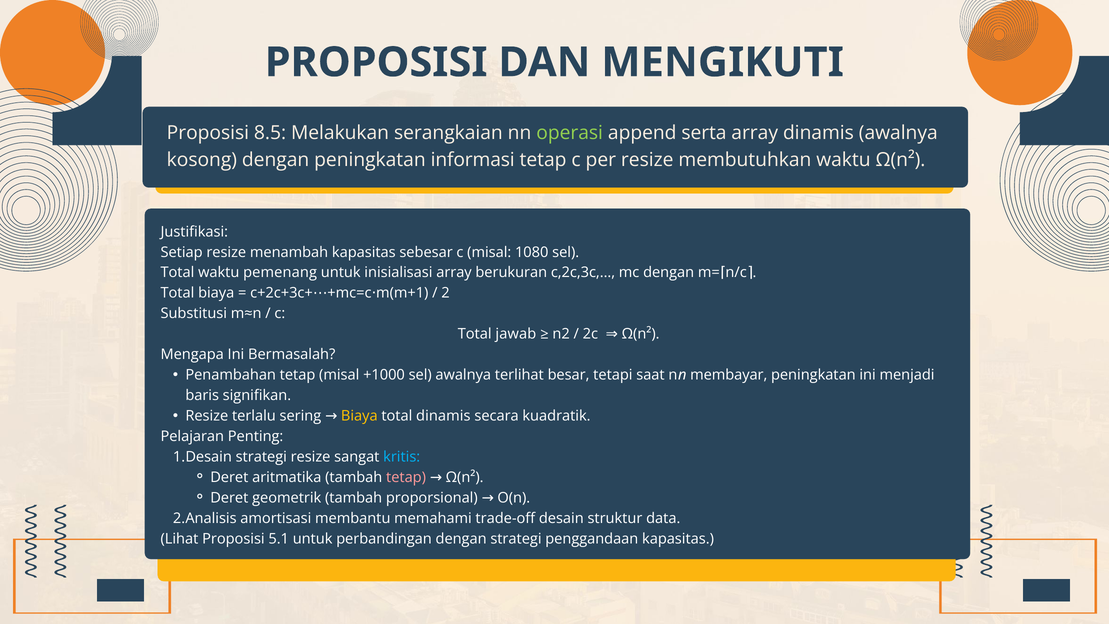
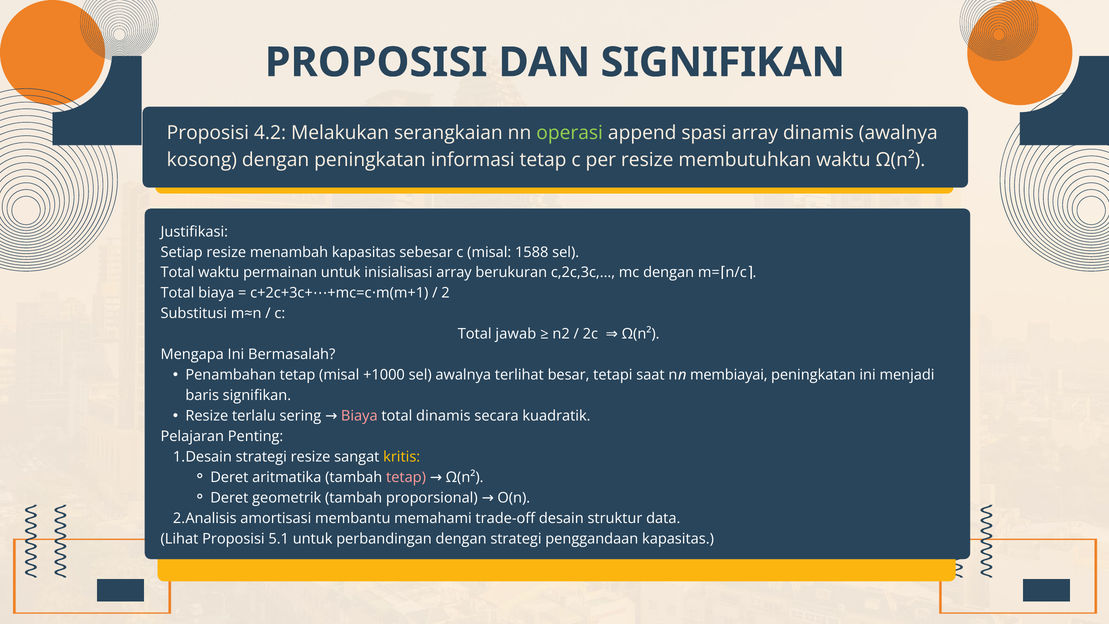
DAN MENGIKUTI: MENGIKUTI -> SIGNIFIKAN (723, 62)
8.5: 8.5 -> 4.2 (270, 133)
serta: serta -> spasi (704, 133)
1080: 1080 -> 1588 (532, 252)
pemenang: pemenang -> permainan (280, 273)
membayar: membayar -> membiayai (729, 375)
Biaya colour: yellow -> pink (359, 416)
kritis colour: light blue -> yellow (402, 457)
